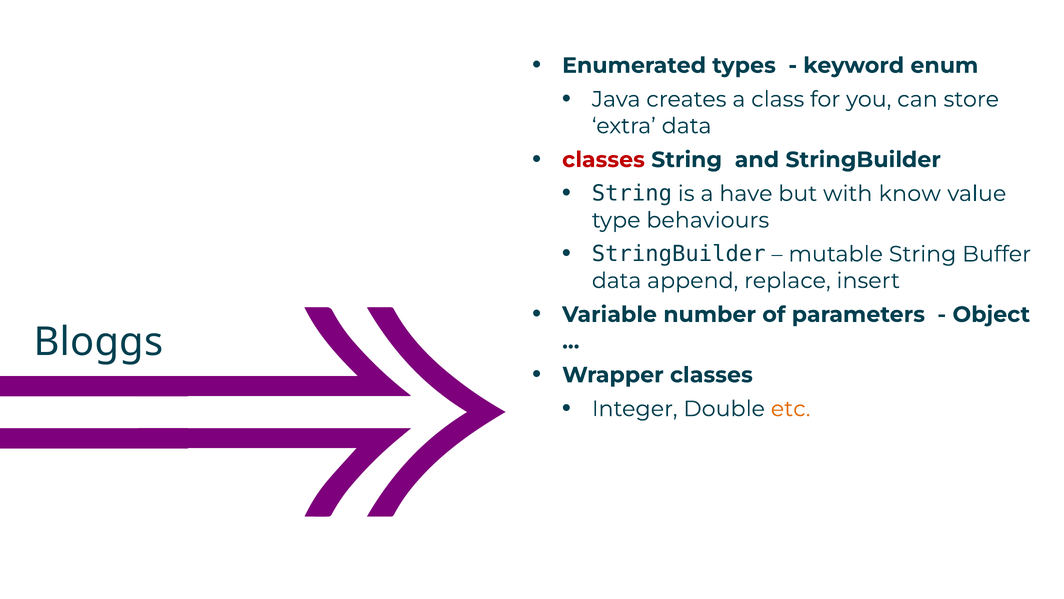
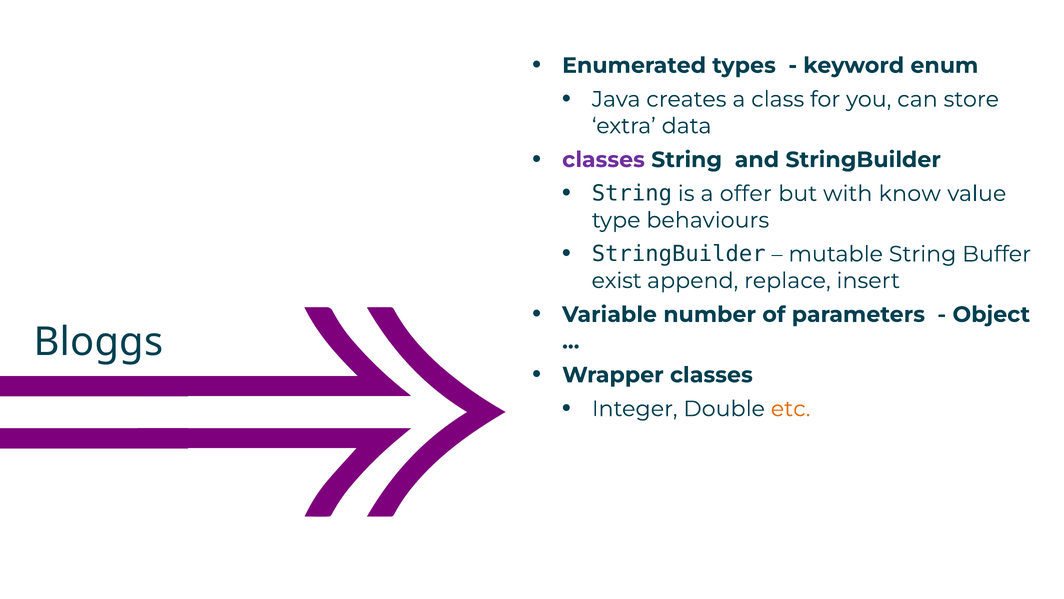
classes colour: red -> purple (604, 160)
have: have -> offer (746, 193)
data: data -> exist (617, 280)
